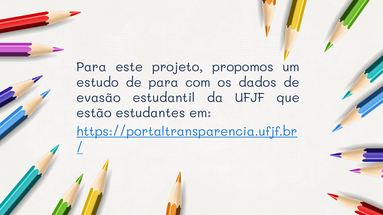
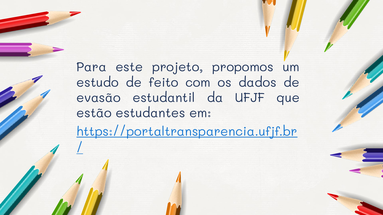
de para: para -> feito (164, 83)
